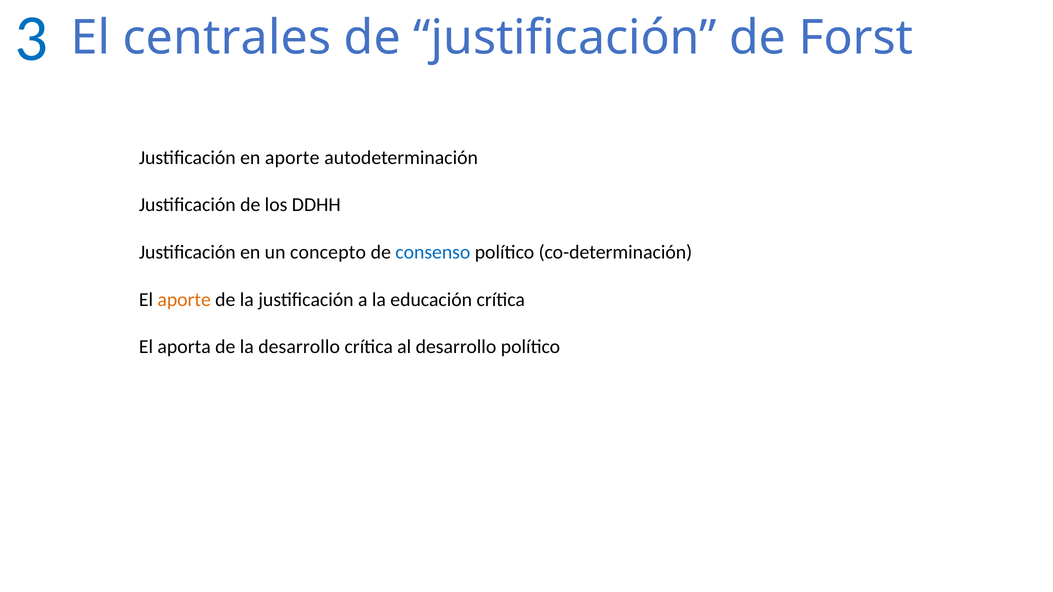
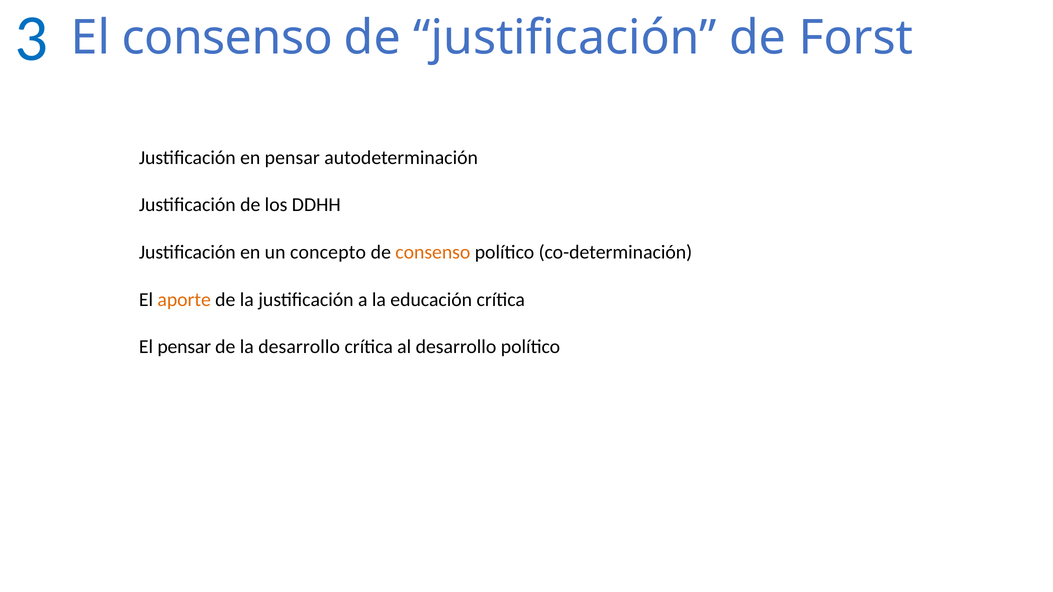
El centrales: centrales -> consenso (227, 38)
en aporte: aporte -> pensar (292, 158)
consenso colour: blue -> orange (433, 252)
El aporta: aporta -> pensar (184, 347)
